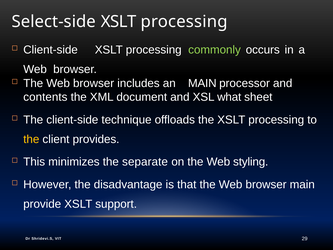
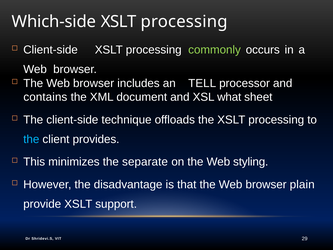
Select-side: Select-side -> Which-side (54, 22)
an MAIN: MAIN -> TELL (202, 83)
contents: contents -> contains (45, 97)
the colour: yellow -> light blue (31, 139)
browser main: main -> plain (302, 184)
